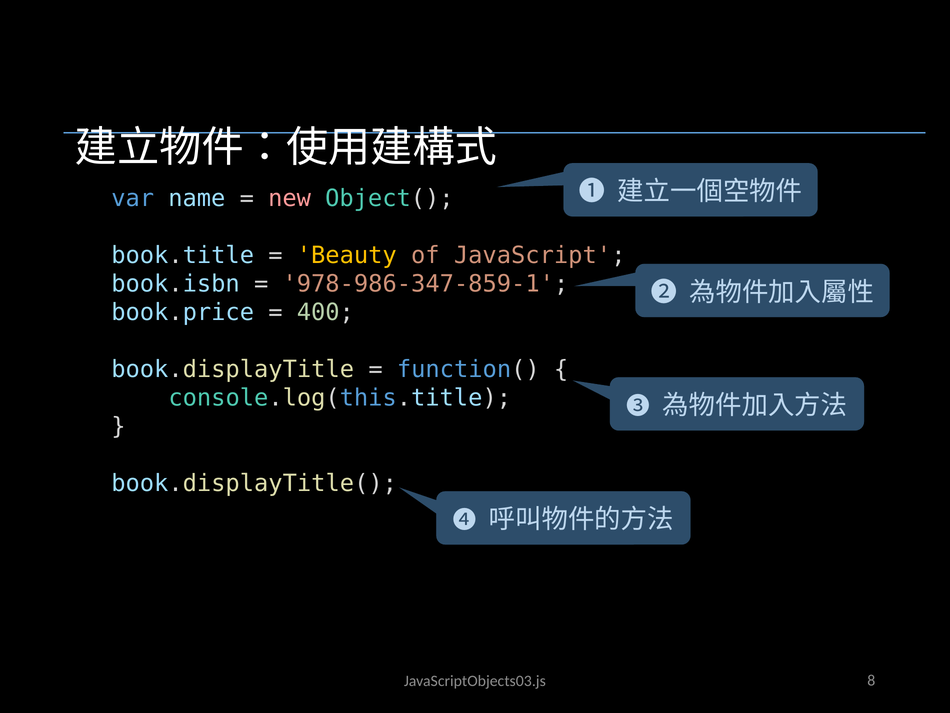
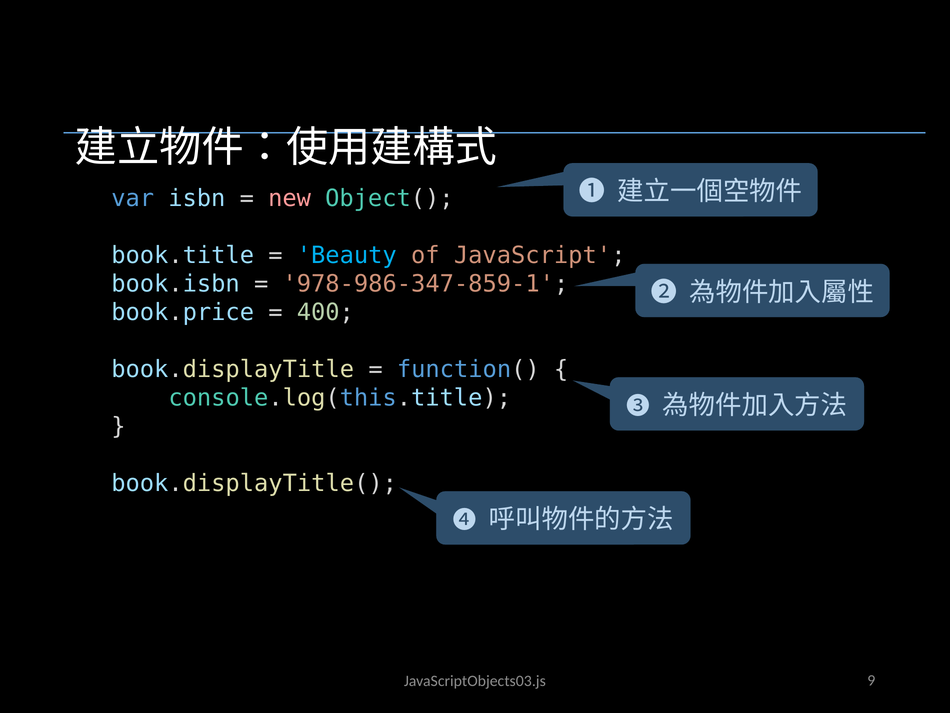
name: name -> isbn (197, 198)
Beauty colour: yellow -> light blue (347, 255)
8: 8 -> 9 (871, 680)
